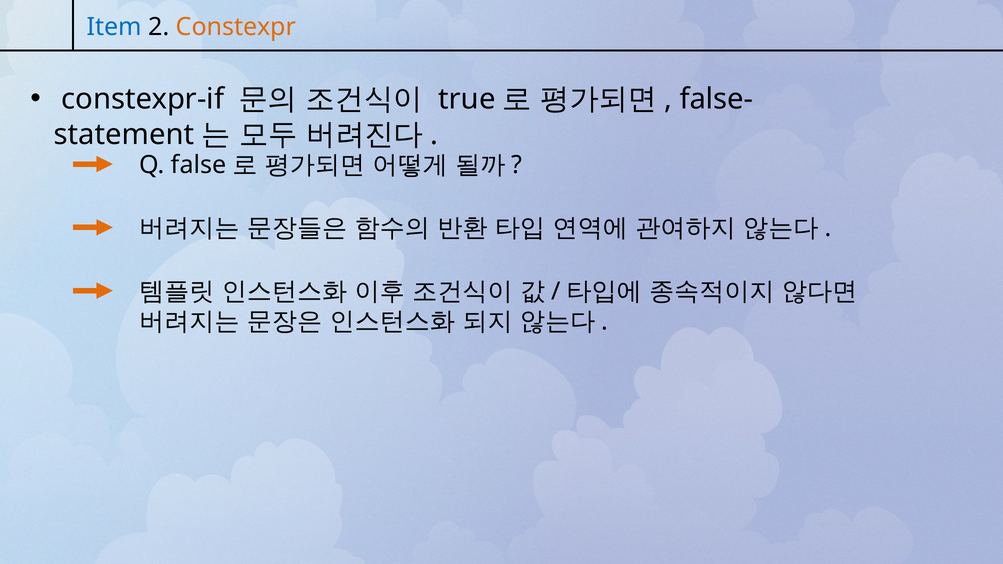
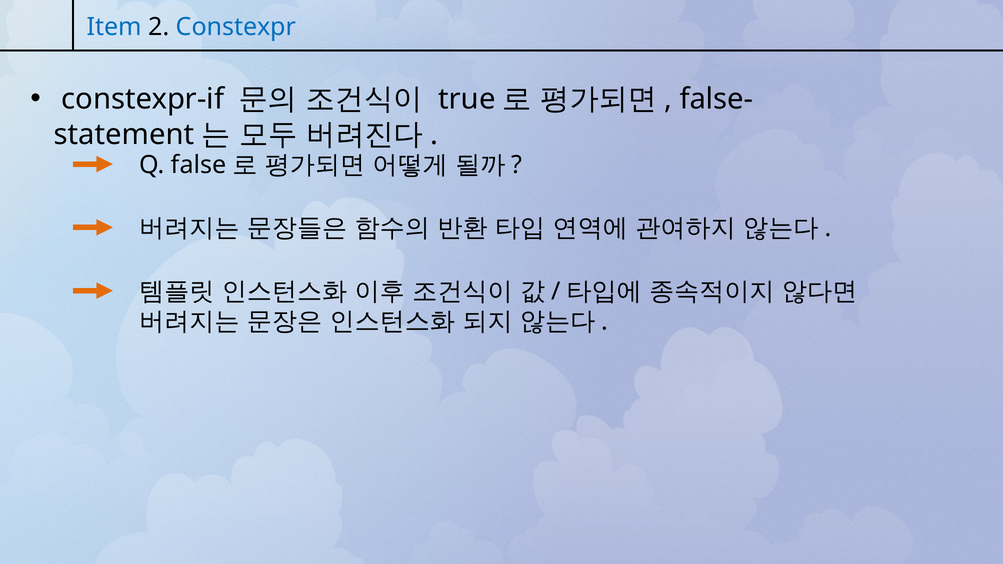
Constexpr colour: orange -> blue (236, 27)
